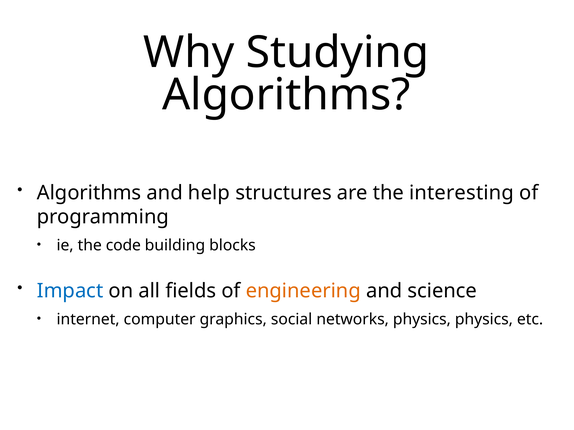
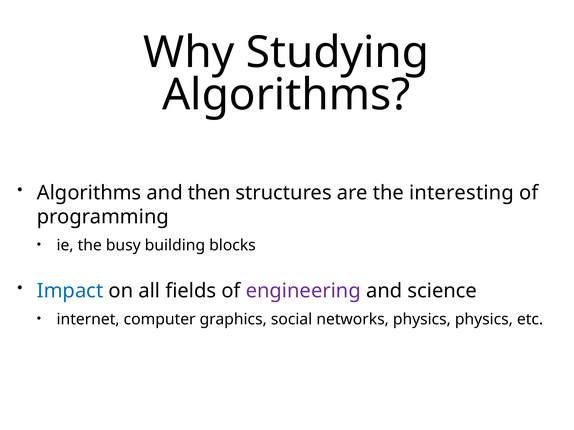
help: help -> then (209, 193)
code: code -> busy (123, 246)
engineering colour: orange -> purple (303, 291)
